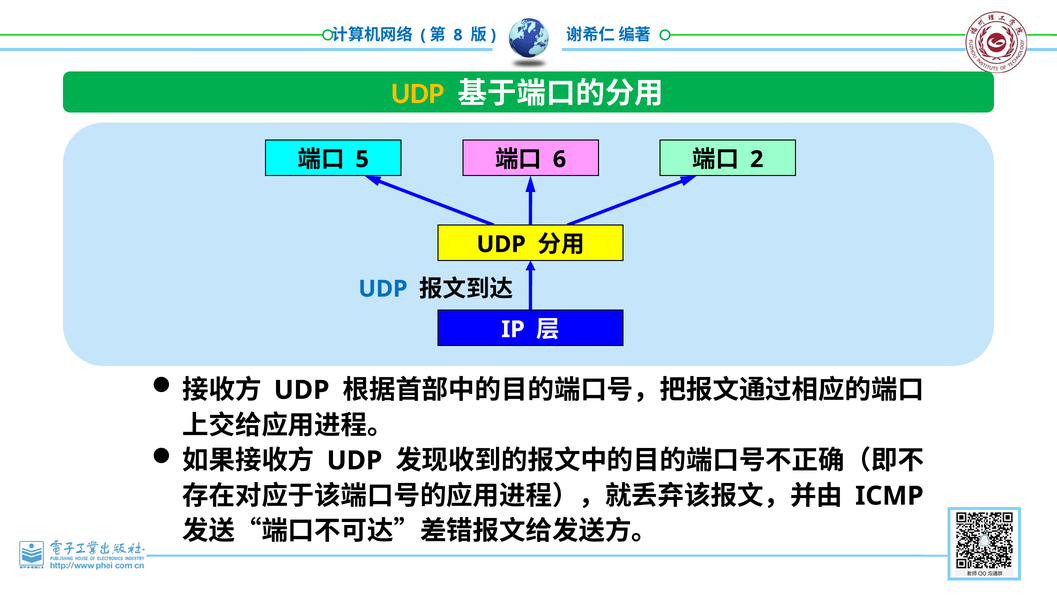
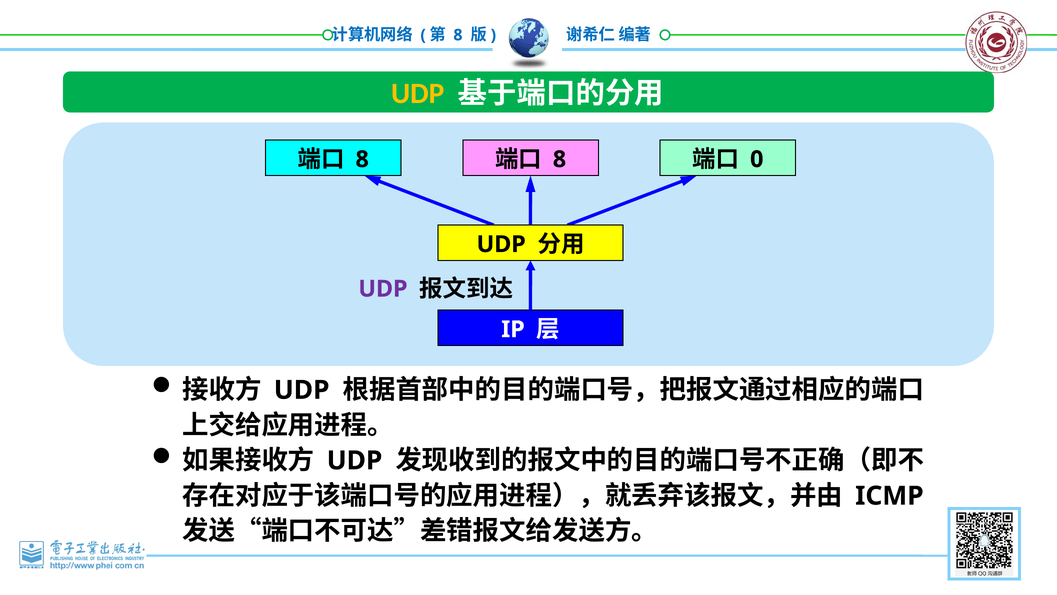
5: 5 -> 8 (362, 159)
6: 6 -> 8 (559, 159)
2: 2 -> 0 (757, 159)
UDP colour: blue -> purple (383, 289)
